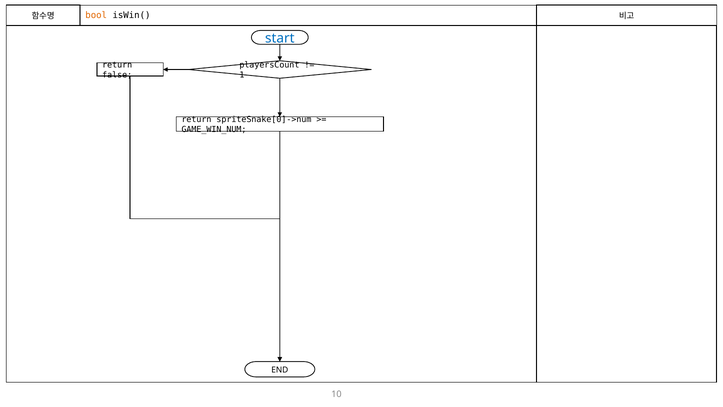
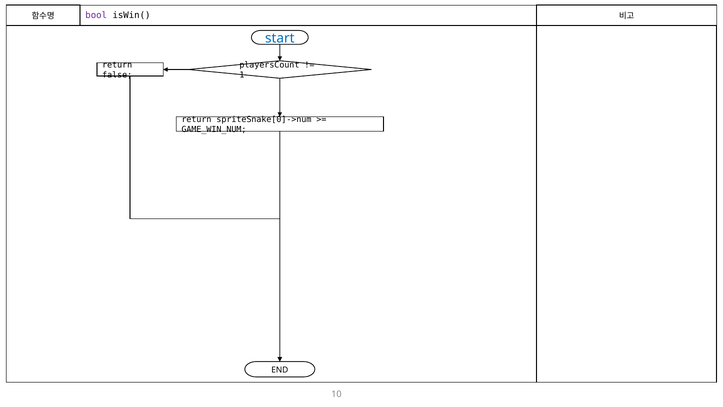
bool colour: orange -> purple (96, 15)
